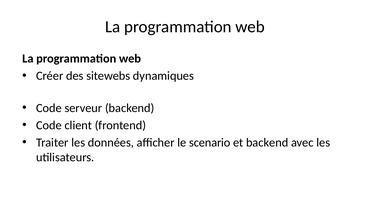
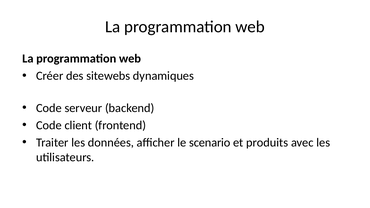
et backend: backend -> produits (267, 143)
